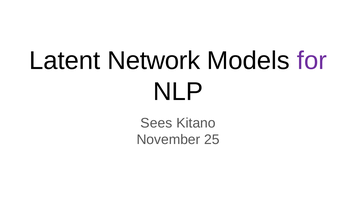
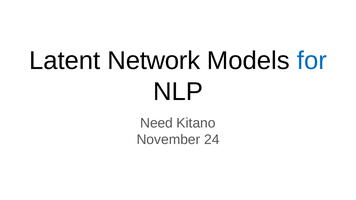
for colour: purple -> blue (312, 61)
Sees: Sees -> Need (157, 123)
25: 25 -> 24 (212, 140)
